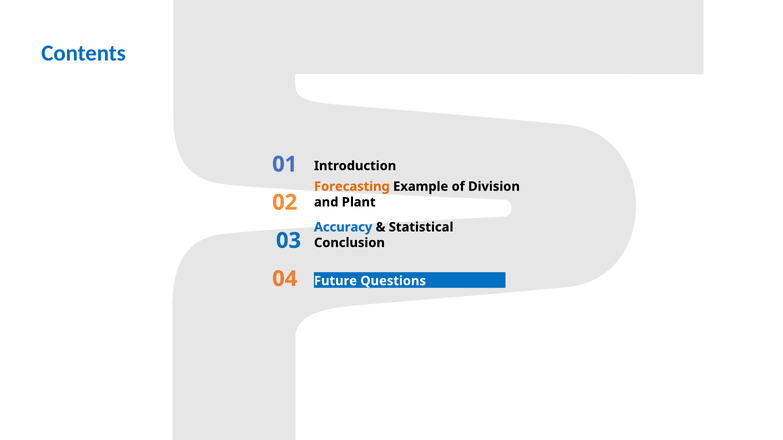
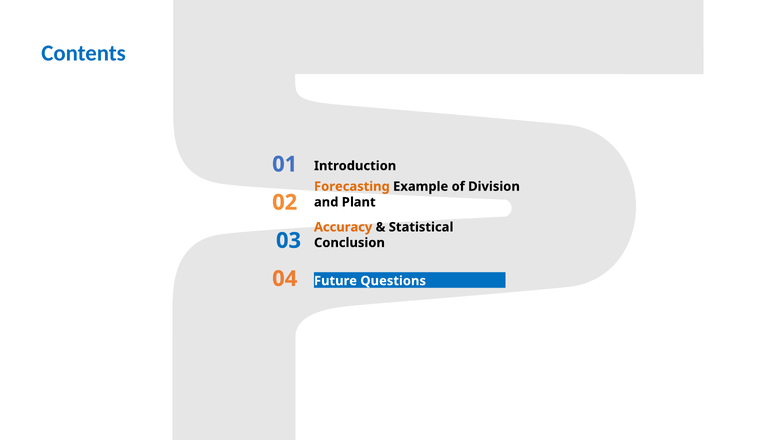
Accuracy colour: blue -> orange (343, 227)
